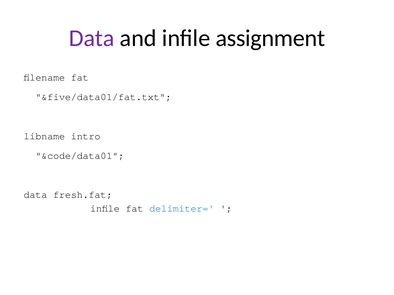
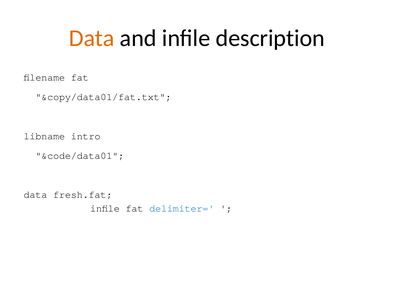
Data colour: purple -> orange (92, 38)
assignment: assignment -> description (270, 38)
&five/data01/fat.txt: &five/data01/fat.txt -> &copy/data01/fat.txt (103, 97)
